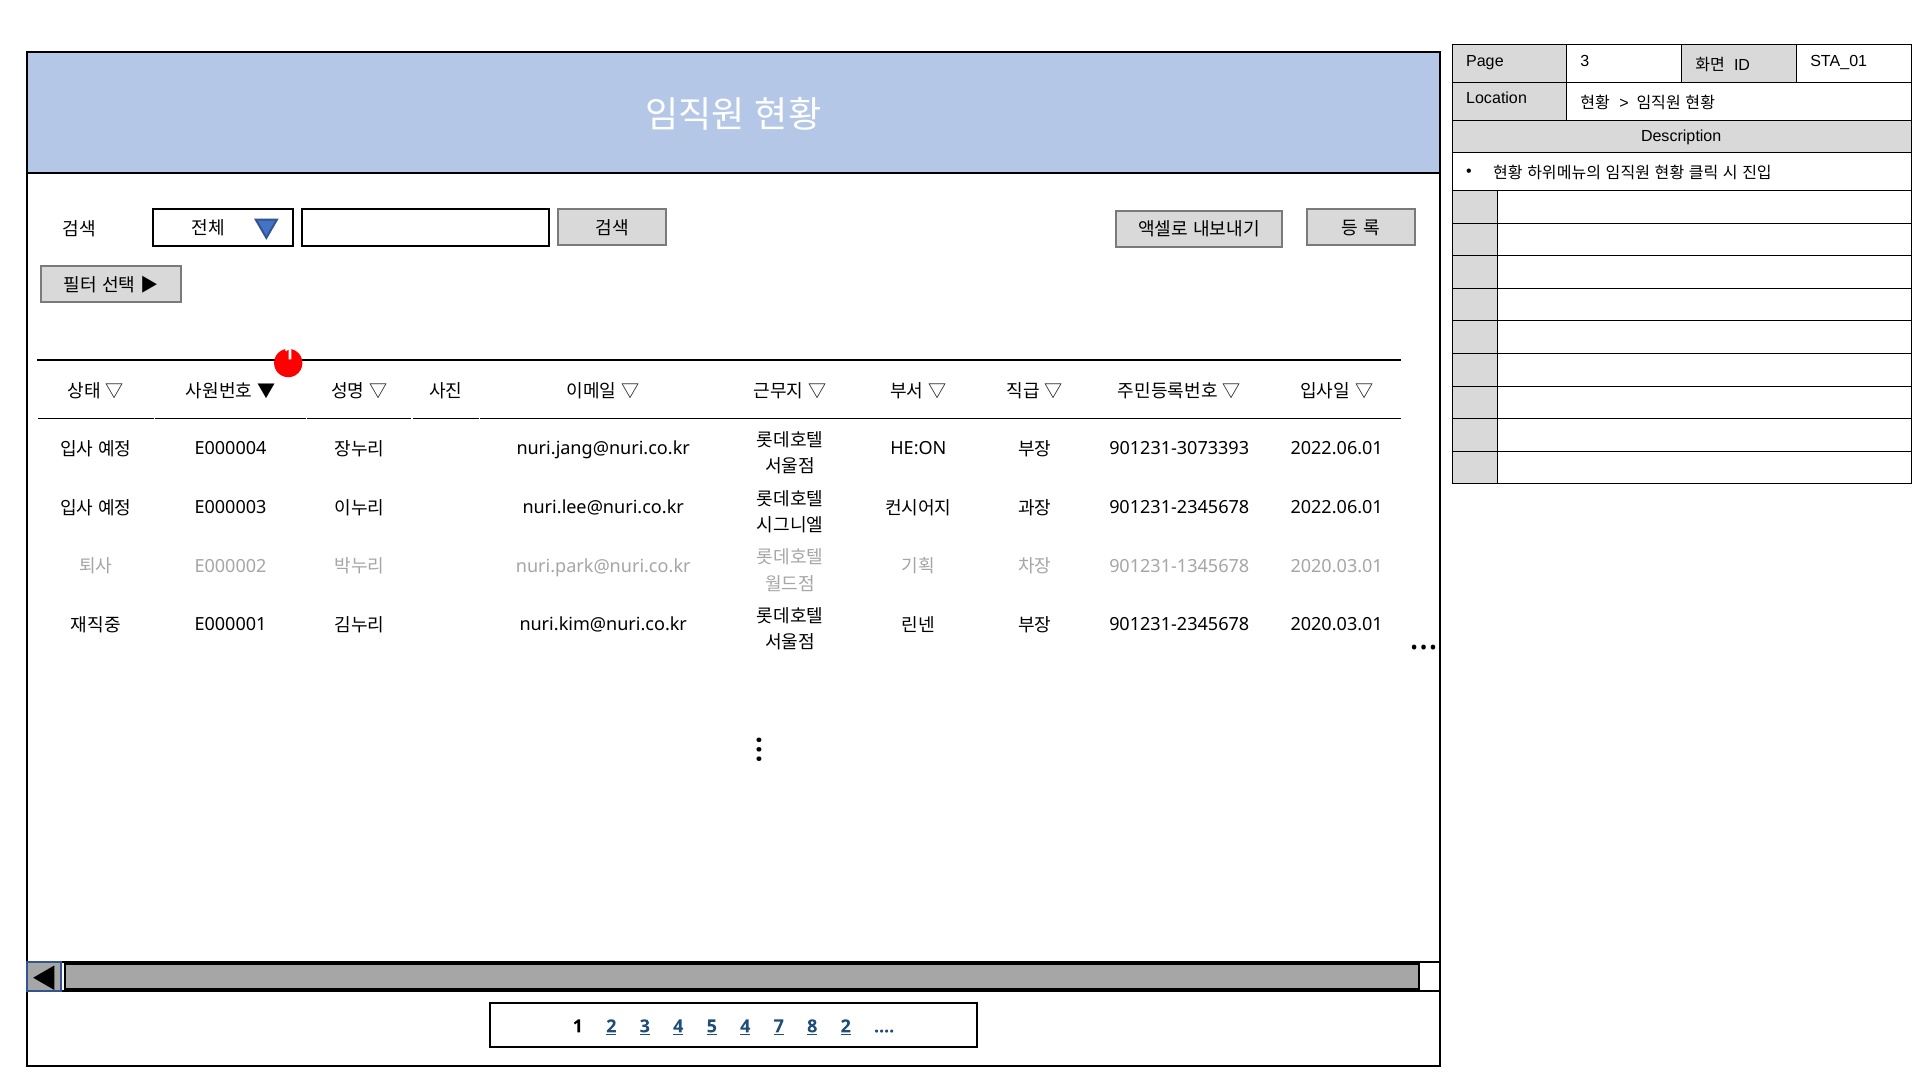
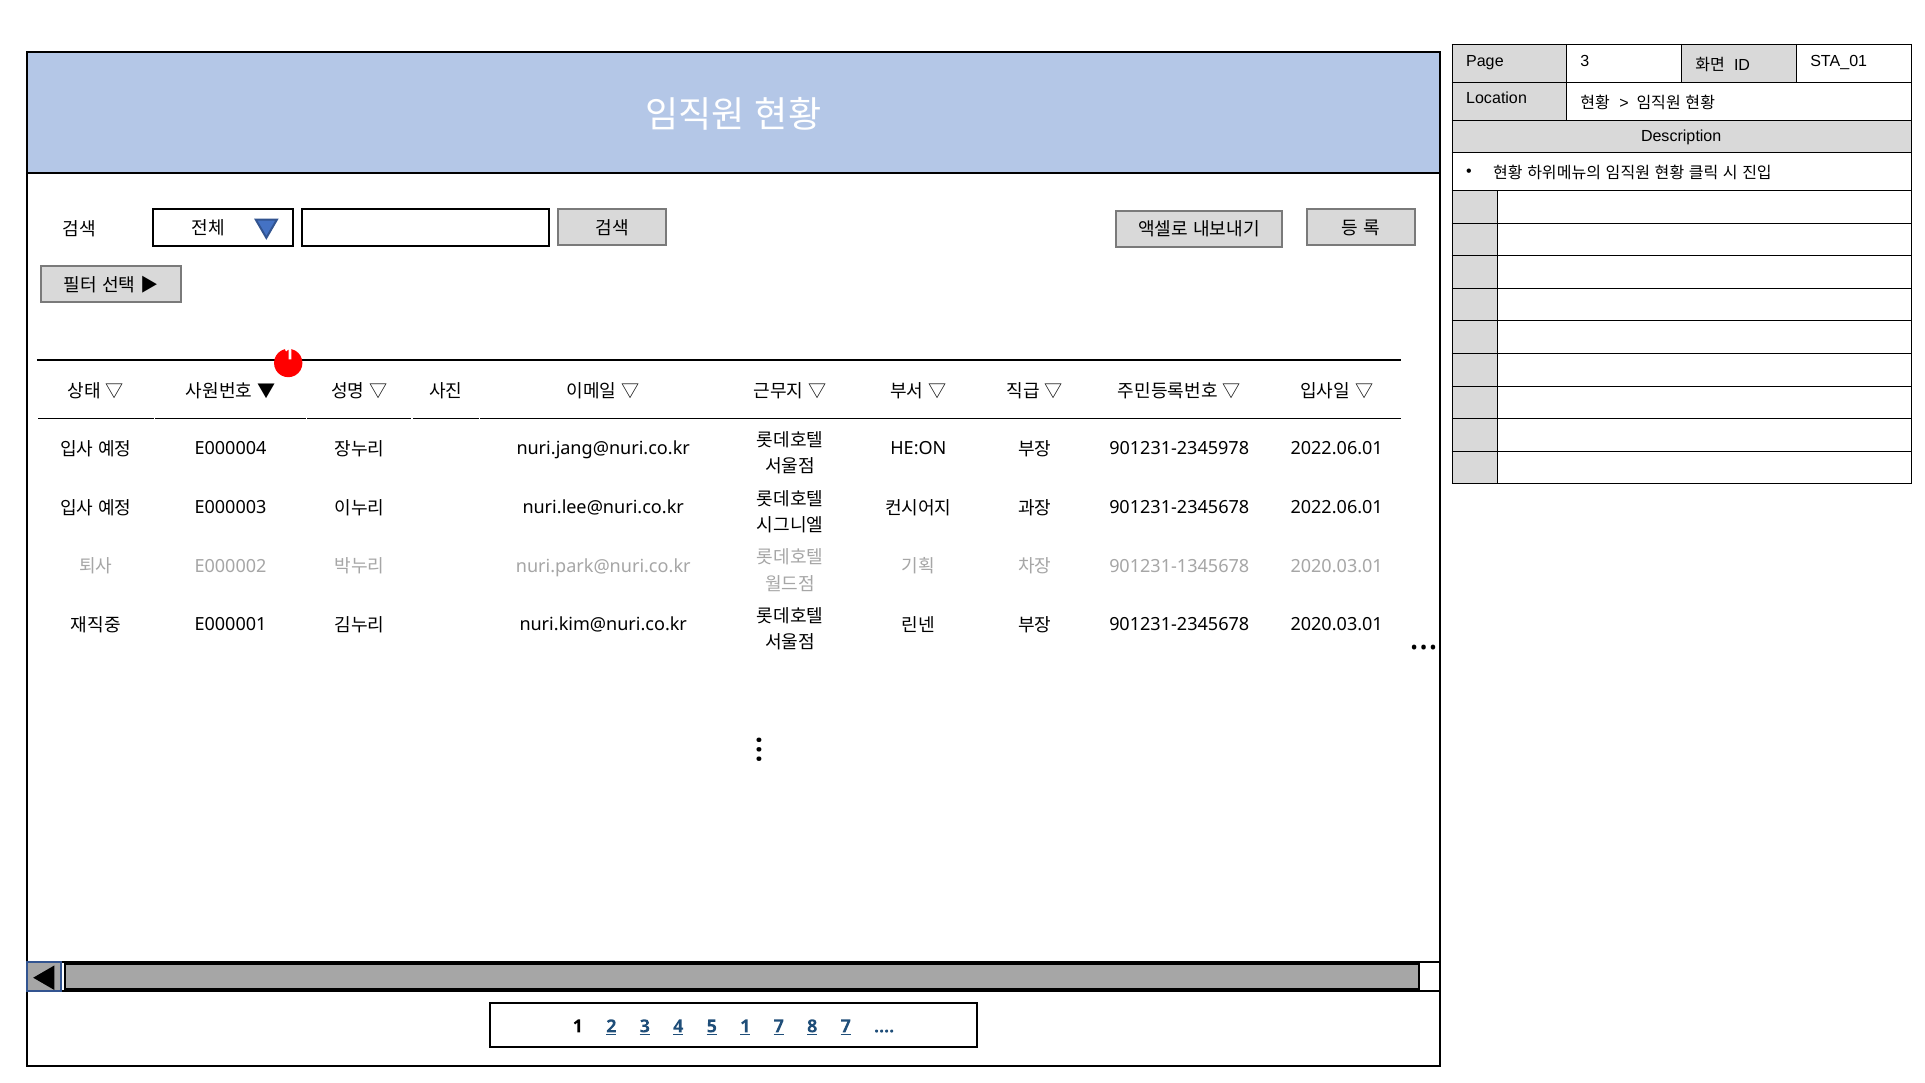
901231-3073393: 901231-3073393 -> 901231-2345978 (1179, 449)
5 4: 4 -> 1 (745, 1026)
8 2: 2 -> 7 (846, 1026)
